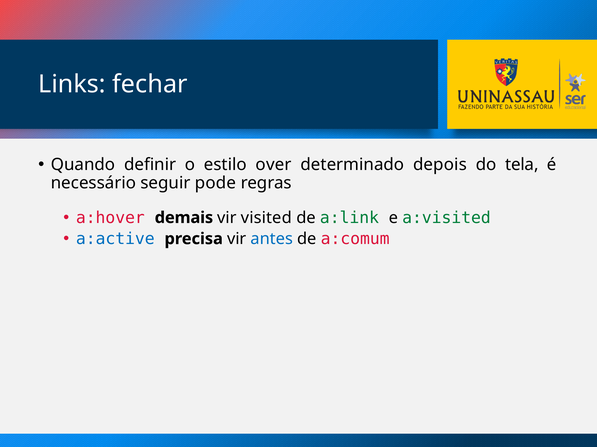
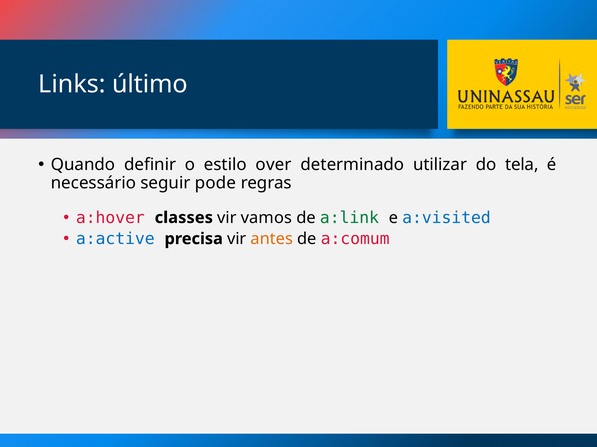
fechar: fechar -> último (150, 84)
depois: depois -> utilizar (440, 165)
demais: demais -> classes (184, 218)
visited: visited -> vamos (266, 218)
a:visited colour: green -> blue (446, 218)
antes colour: blue -> orange (272, 239)
